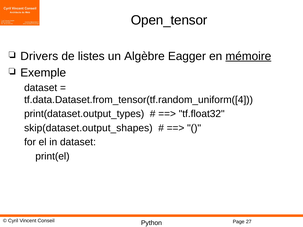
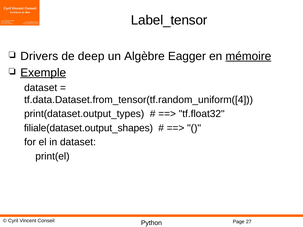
Open_tensor: Open_tensor -> Label_tensor (169, 20)
listes: listes -> deep (91, 56)
Exemple underline: none -> present (43, 73)
skip(dataset.output_shapes: skip(dataset.output_shapes -> filiale(dataset.output_shapes (88, 128)
